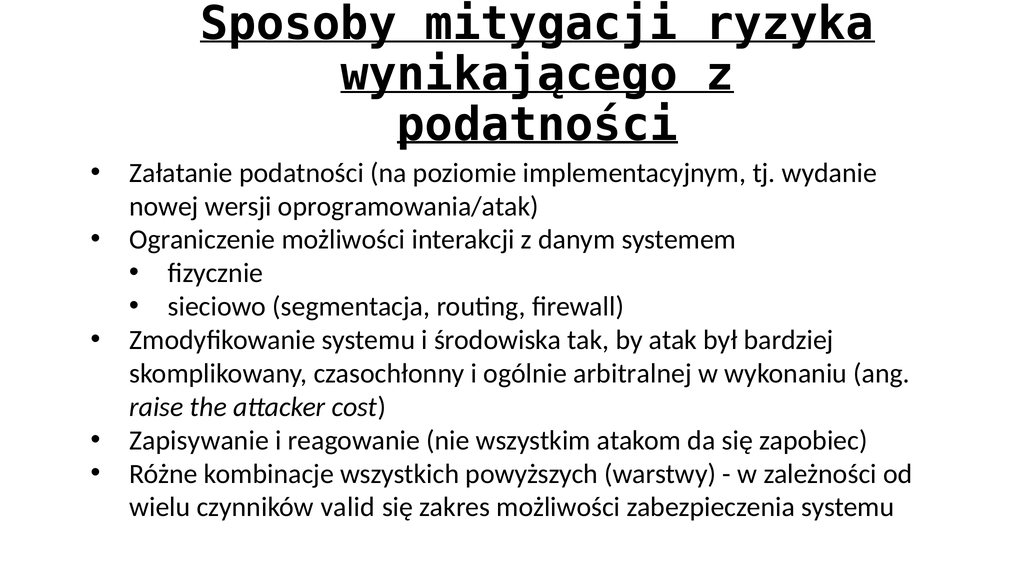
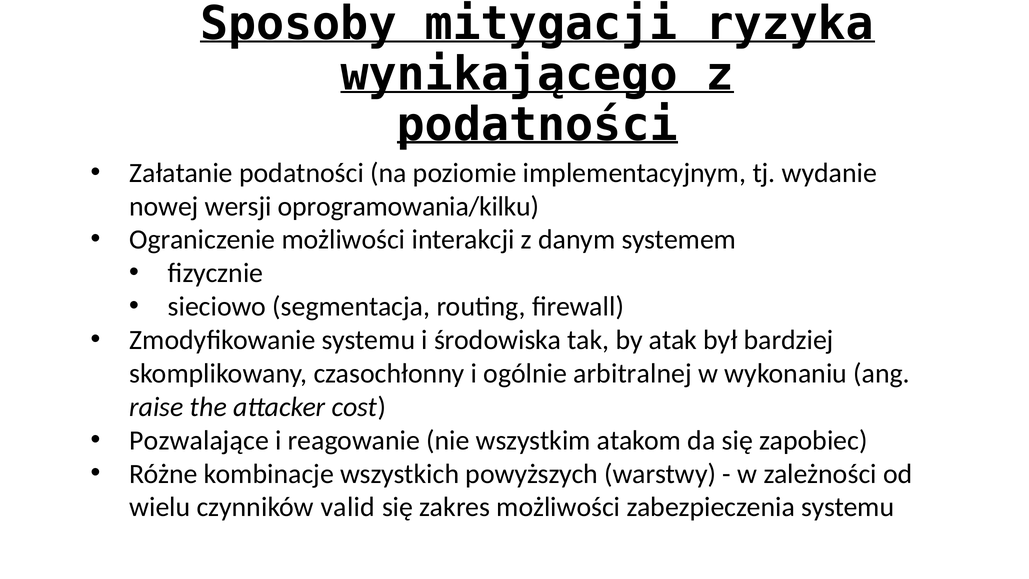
oprogramowania/atak: oprogramowania/atak -> oprogramowania/kilku (408, 206)
Zapisywanie: Zapisywanie -> Pozwalające (199, 440)
